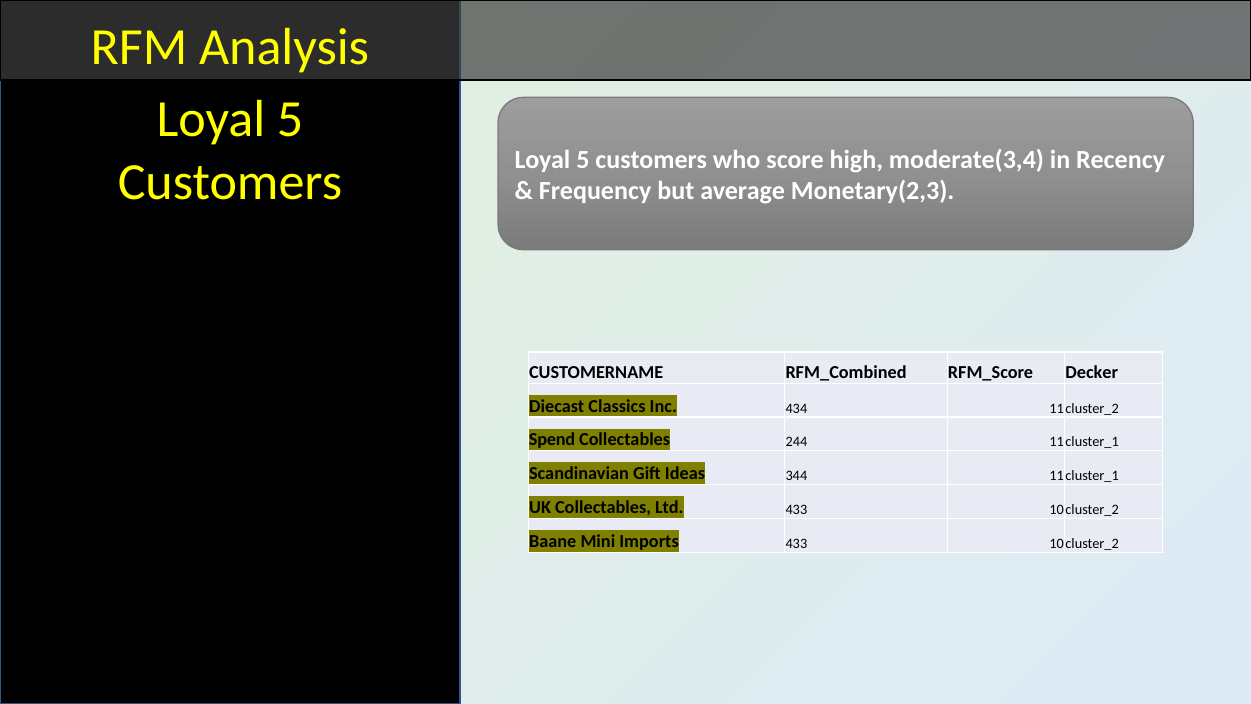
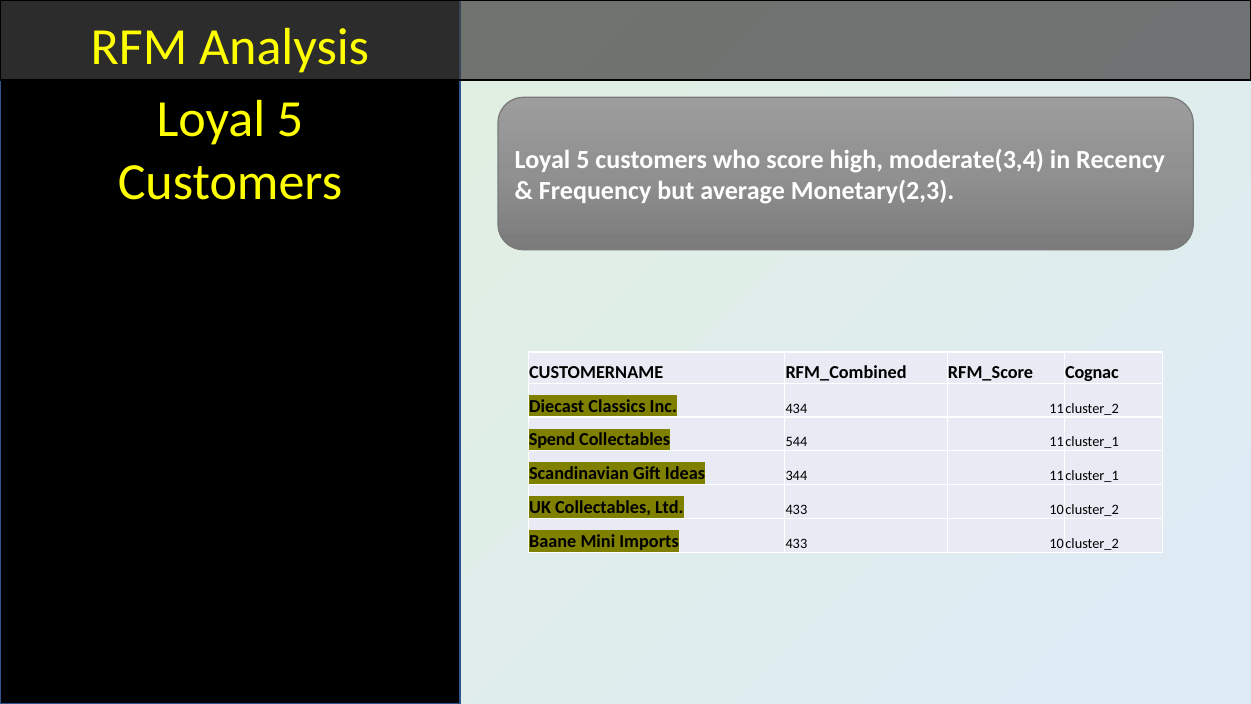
Decker: Decker -> Cognac (1092, 372)
244: 244 -> 544 (796, 442)
